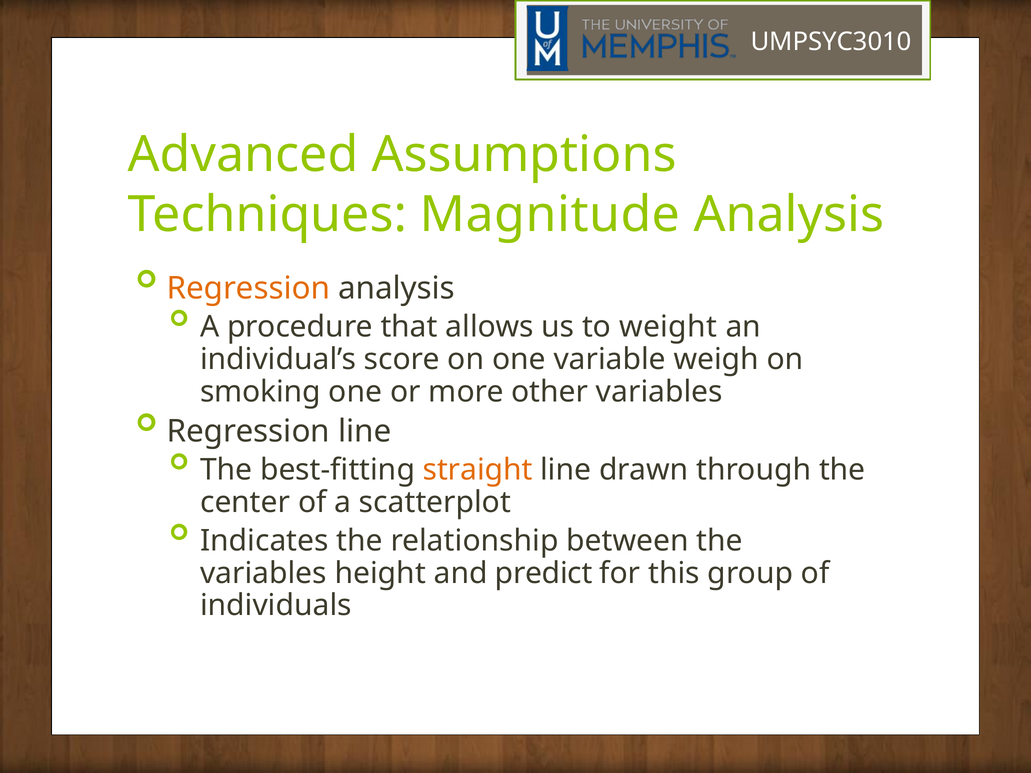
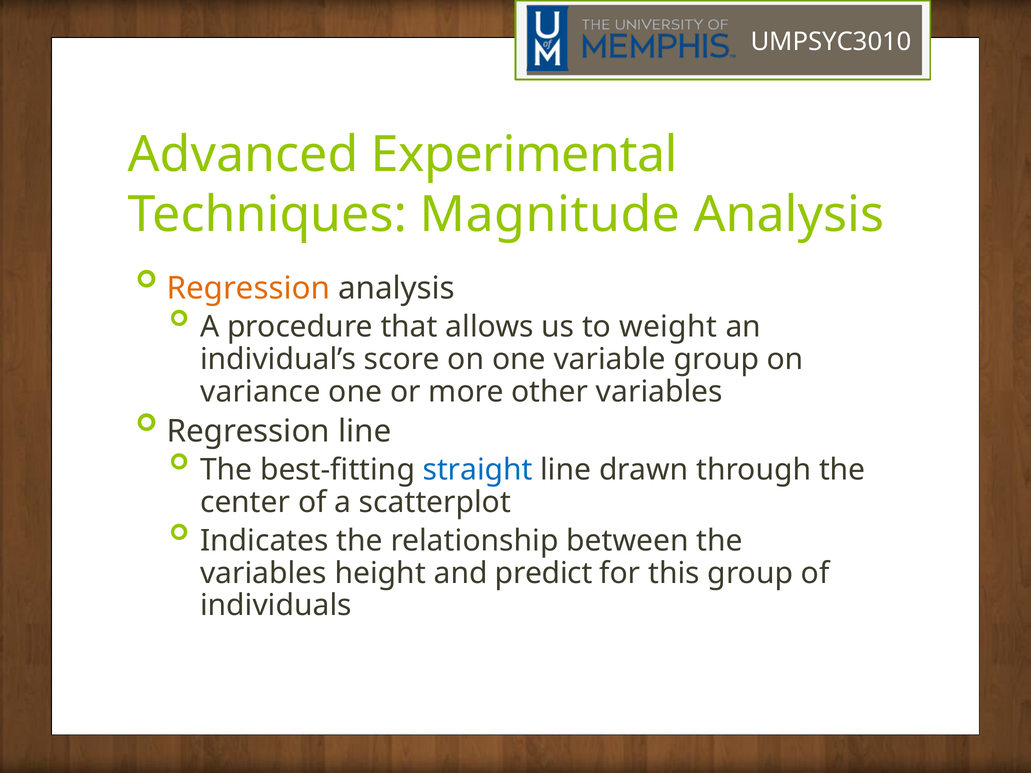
Assumptions: Assumptions -> Experimental (524, 155)
variable weigh: weigh -> group (716, 359)
smoking: smoking -> variance (260, 392)
straight colour: orange -> blue (478, 470)
